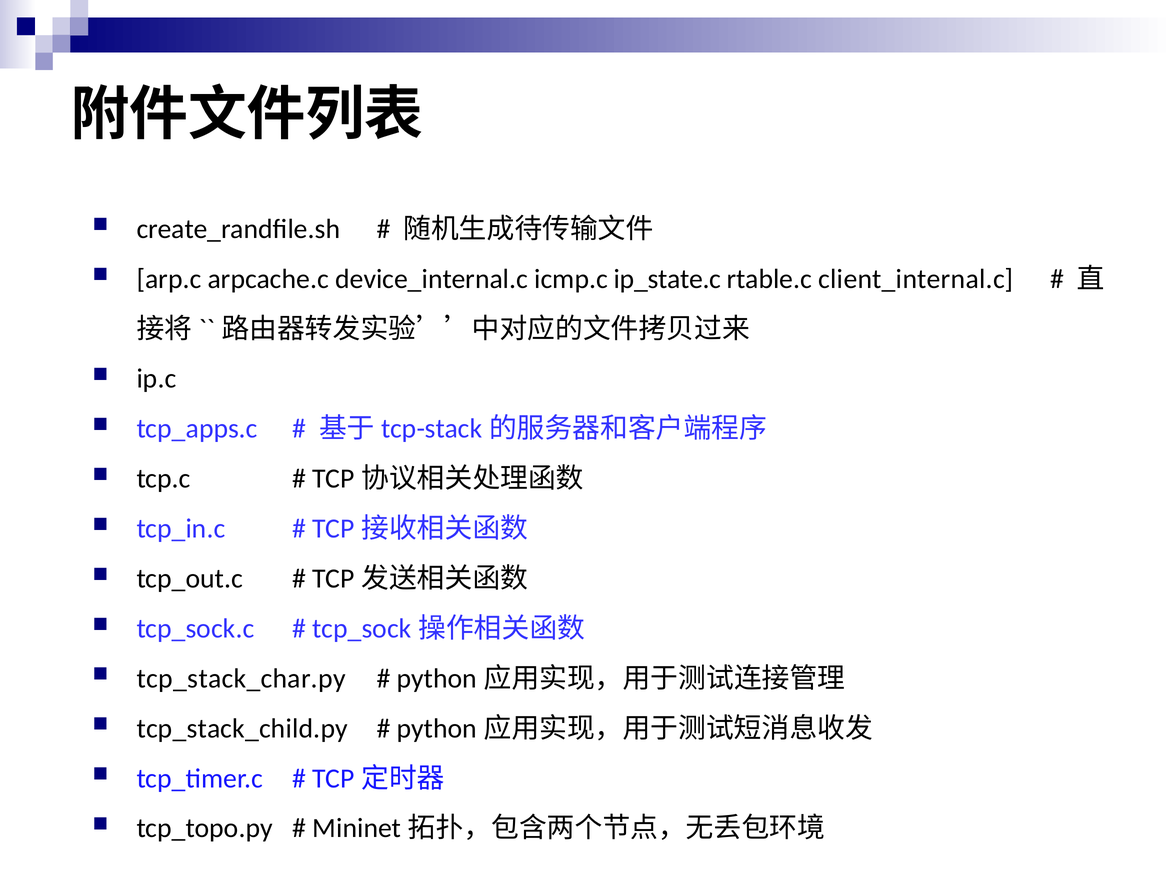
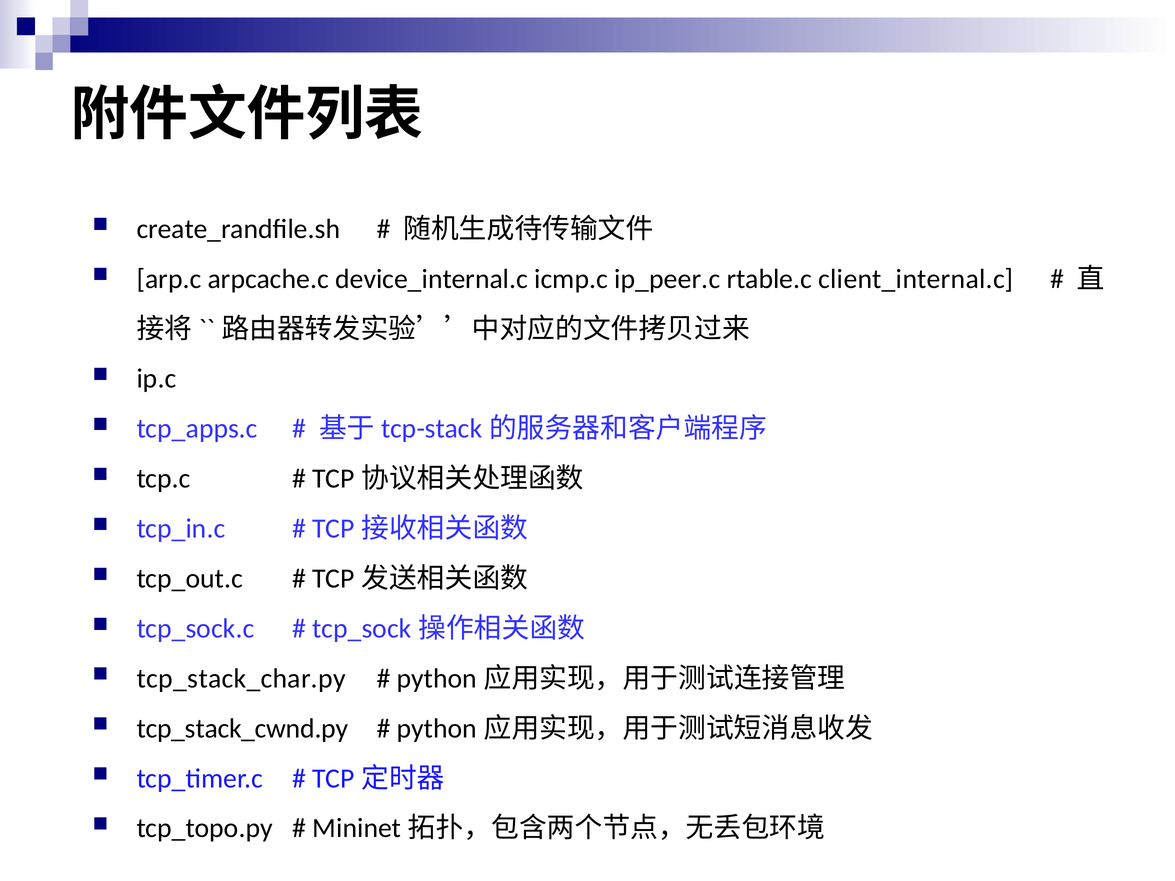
ip_state.c: ip_state.c -> ip_peer.c (667, 279)
tcp_stack_child.py: tcp_stack_child.py -> tcp_stack_cwnd.py (242, 729)
